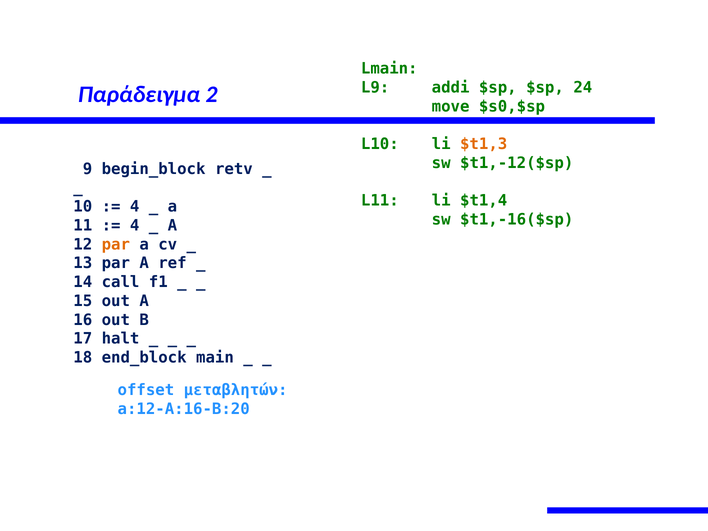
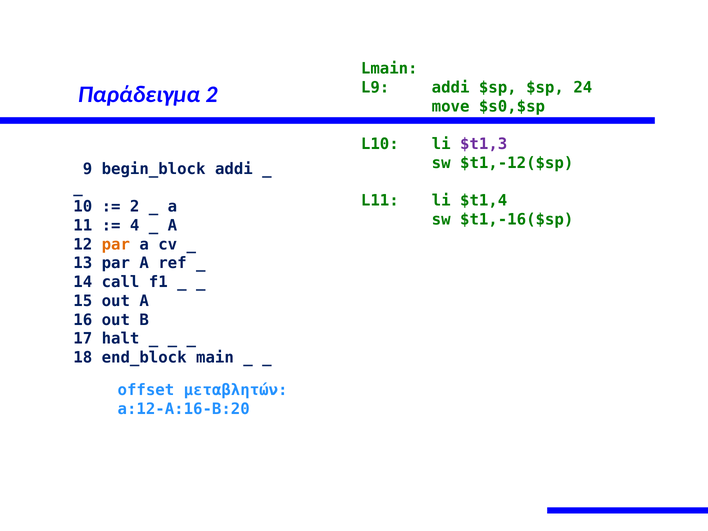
$t1,3 colour: orange -> purple (484, 144)
begin_block retv: retv -> addi (234, 169)
4: 4 -> 2 (135, 207)
